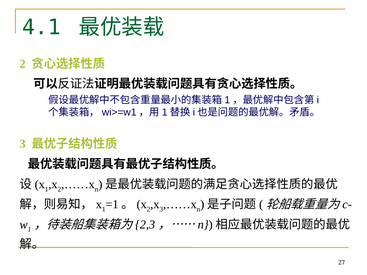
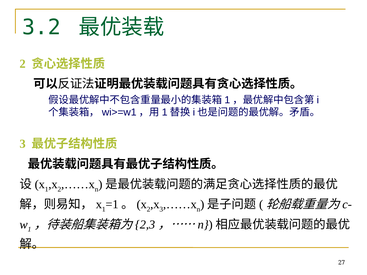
4.1: 4.1 -> 3.2 (41, 27)
